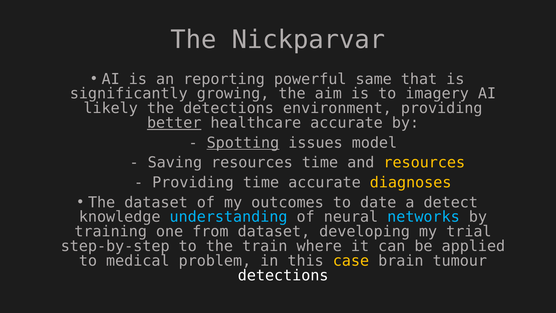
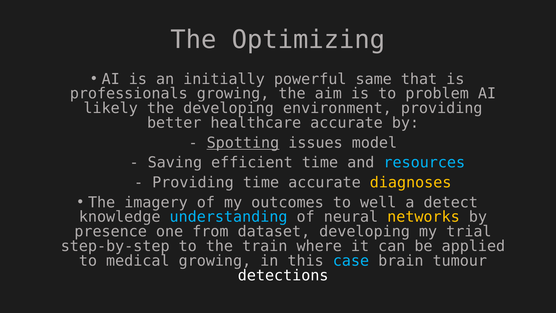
Nickparvar: Nickparvar -> Optimizing (309, 40)
reporting: reporting -> initially (224, 79)
significantly: significantly -> professionals (129, 94)
imagery: imagery -> problem (437, 94)
the detections: detections -> developing (229, 108)
better underline: present -> none (174, 123)
Saving resources: resources -> efficient (252, 163)
resources colour: yellow -> light blue (424, 163)
The dataset: dataset -> imagery (156, 202)
date: date -> well (378, 202)
networks colour: light blue -> yellow (423, 217)
training: training -> presence (111, 231)
medical problem: problem -> growing (215, 261)
case colour: yellow -> light blue (351, 261)
